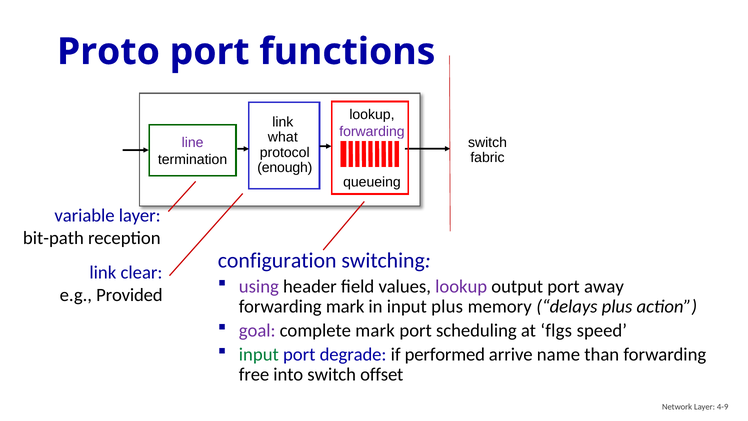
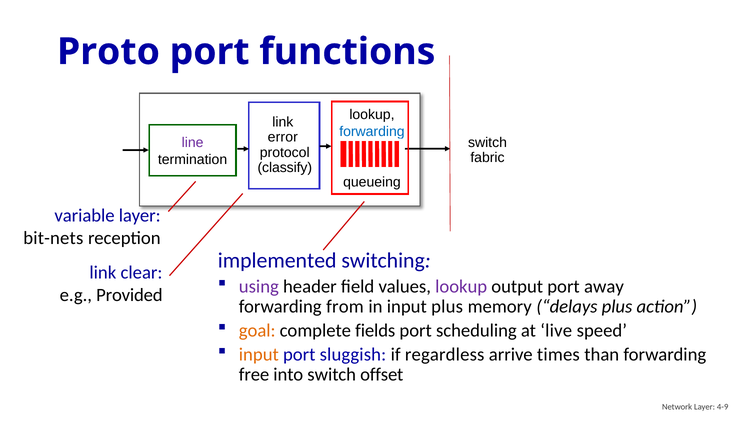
forwarding colour: purple -> blue (372, 131)
what: what -> error (283, 137)
enough: enough -> classify (285, 168)
bit-path: bit-path -> bit-nets (53, 238)
configuration: configuration -> implemented (277, 261)
forwarding mark: mark -> from (345, 306)
goal colour: purple -> orange (257, 330)
complete mark: mark -> fields (375, 330)
flgs: flgs -> live (556, 330)
input colour: green -> orange (259, 354)
degrade: degrade -> sluggish (353, 354)
performed: performed -> regardless (445, 354)
name: name -> times (558, 354)
